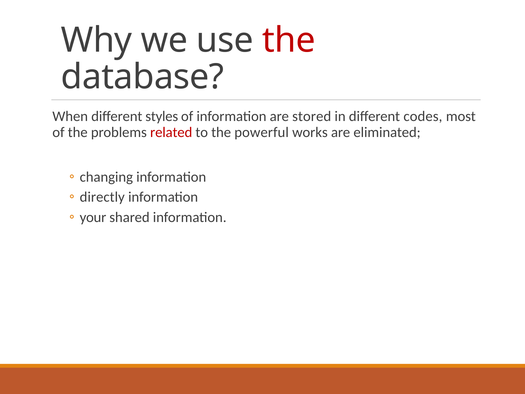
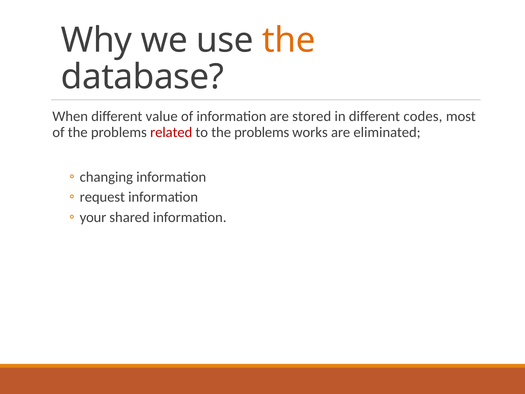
the colour: red -> orange (289, 40)
styles: styles -> value (162, 116)
to the powerful: powerful -> problems (262, 132)
directly: directly -> request (102, 197)
